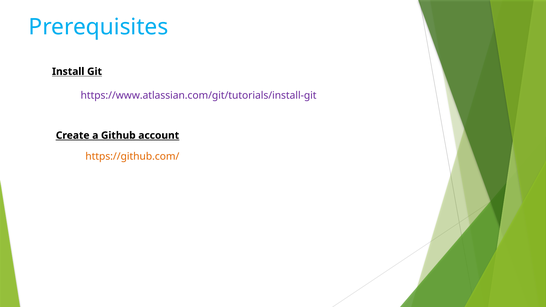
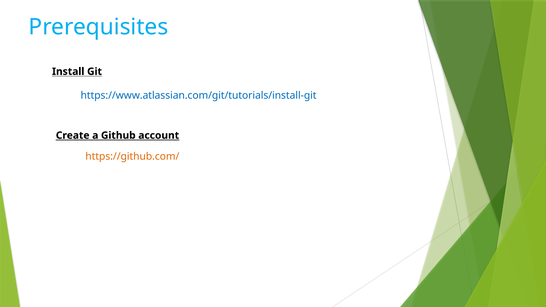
https://www.atlassian.com/git/tutorials/install-git colour: purple -> blue (199, 96)
